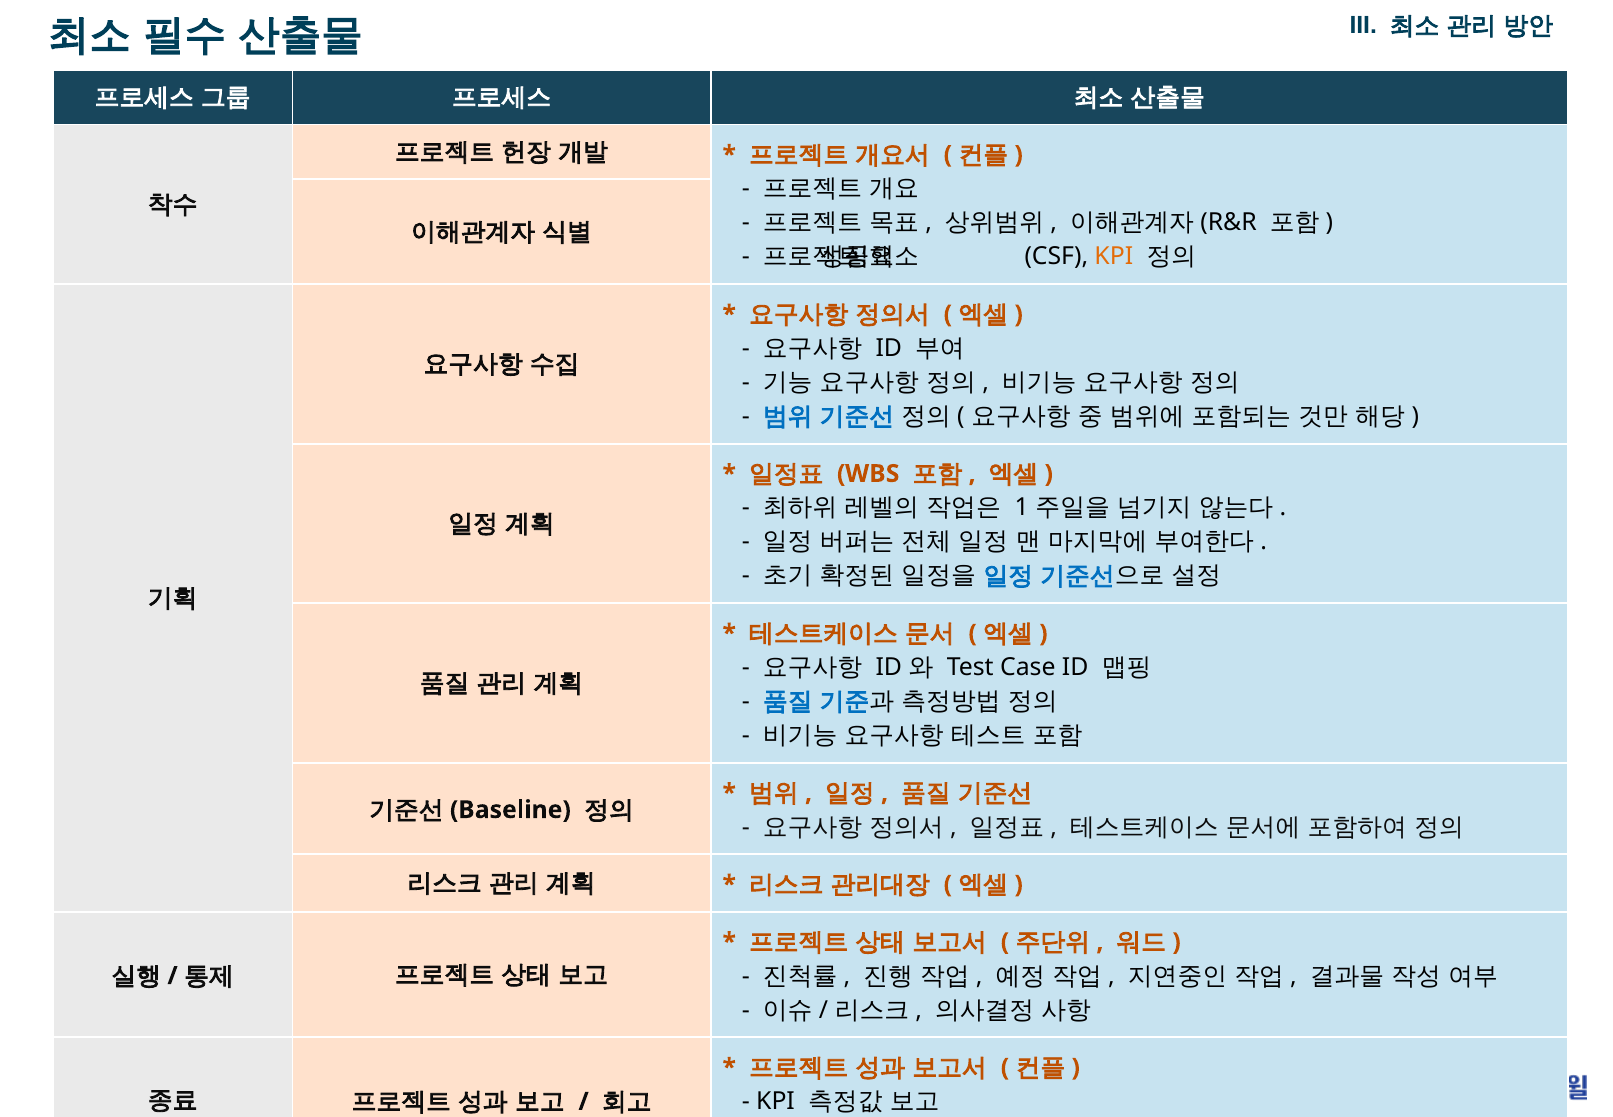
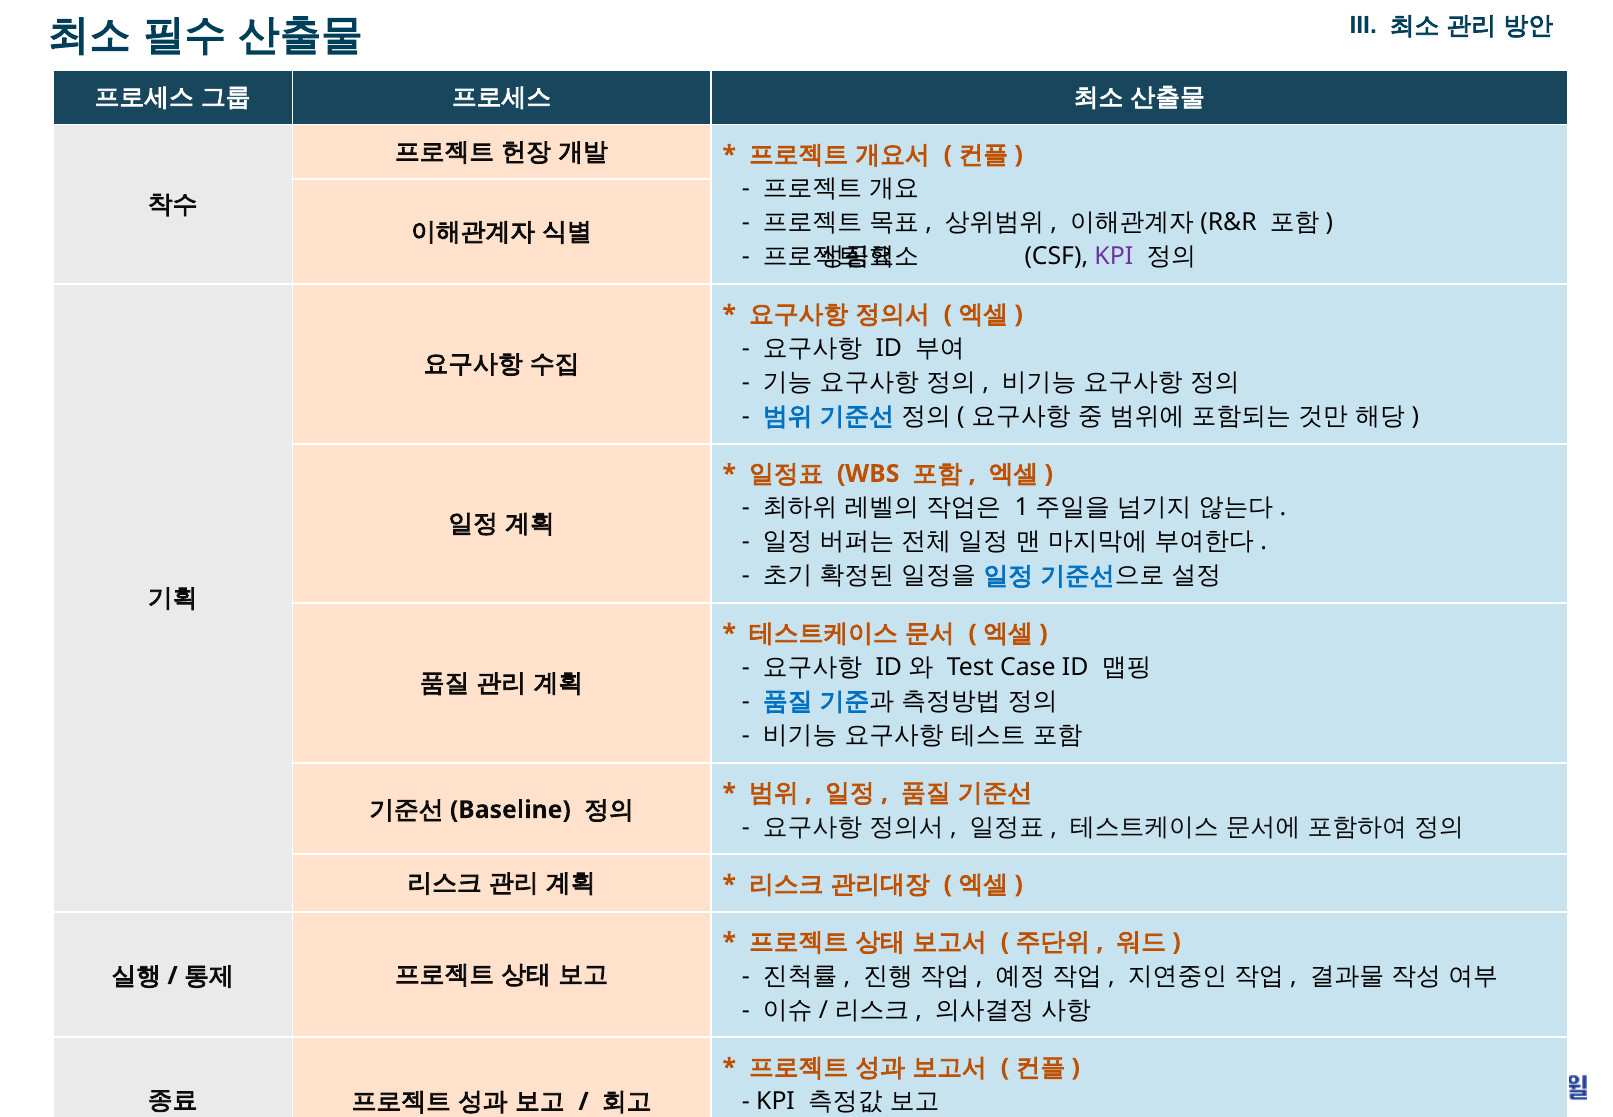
KPI colour: orange -> purple (1114, 257)
